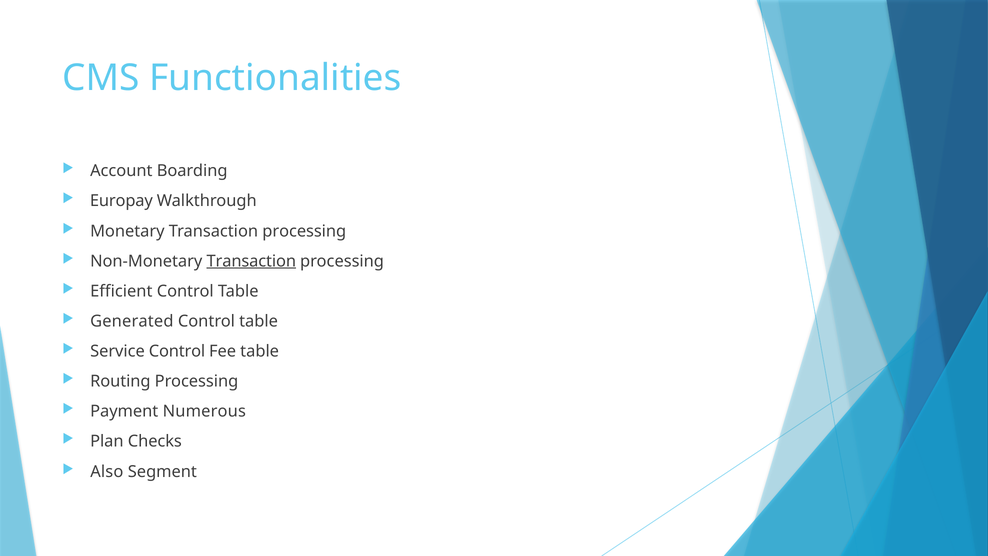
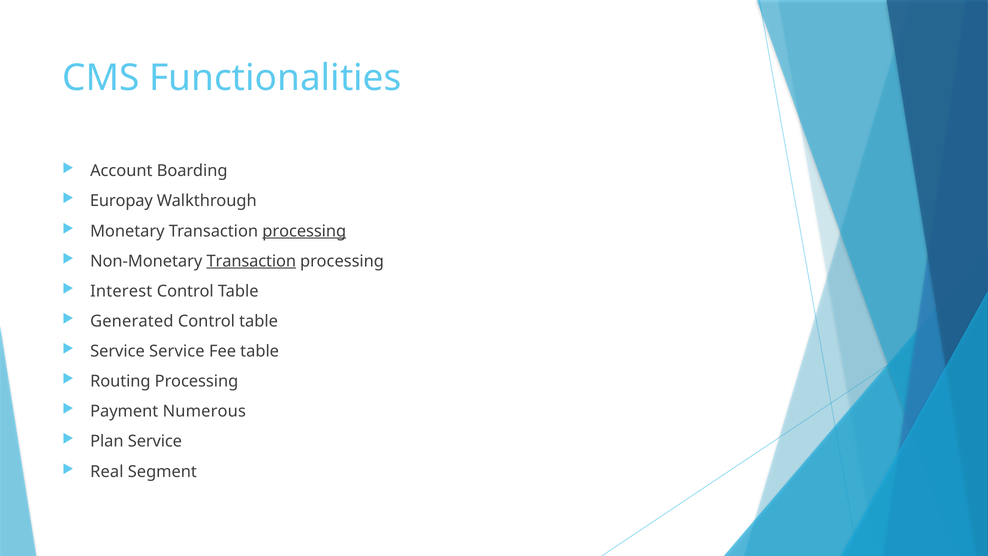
processing underline: none -> present (304, 231)
Efficient: Efficient -> Interest (121, 291)
Service Control: Control -> Service (177, 351)
Plan Checks: Checks -> Service (155, 441)
Also: Also -> Real (107, 471)
